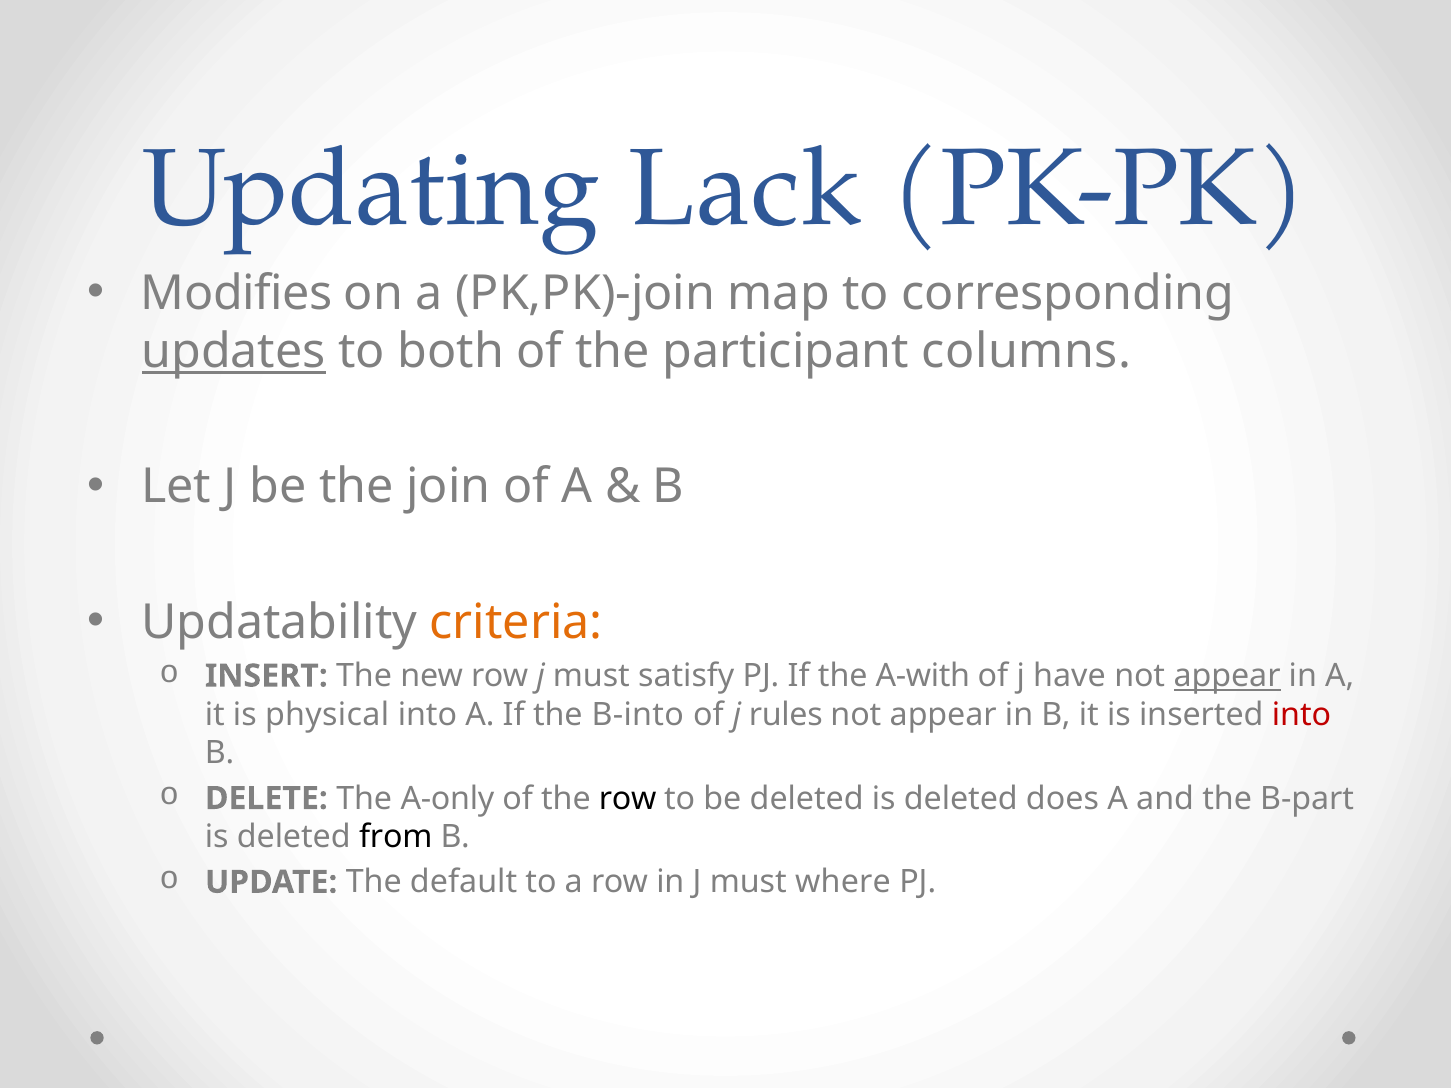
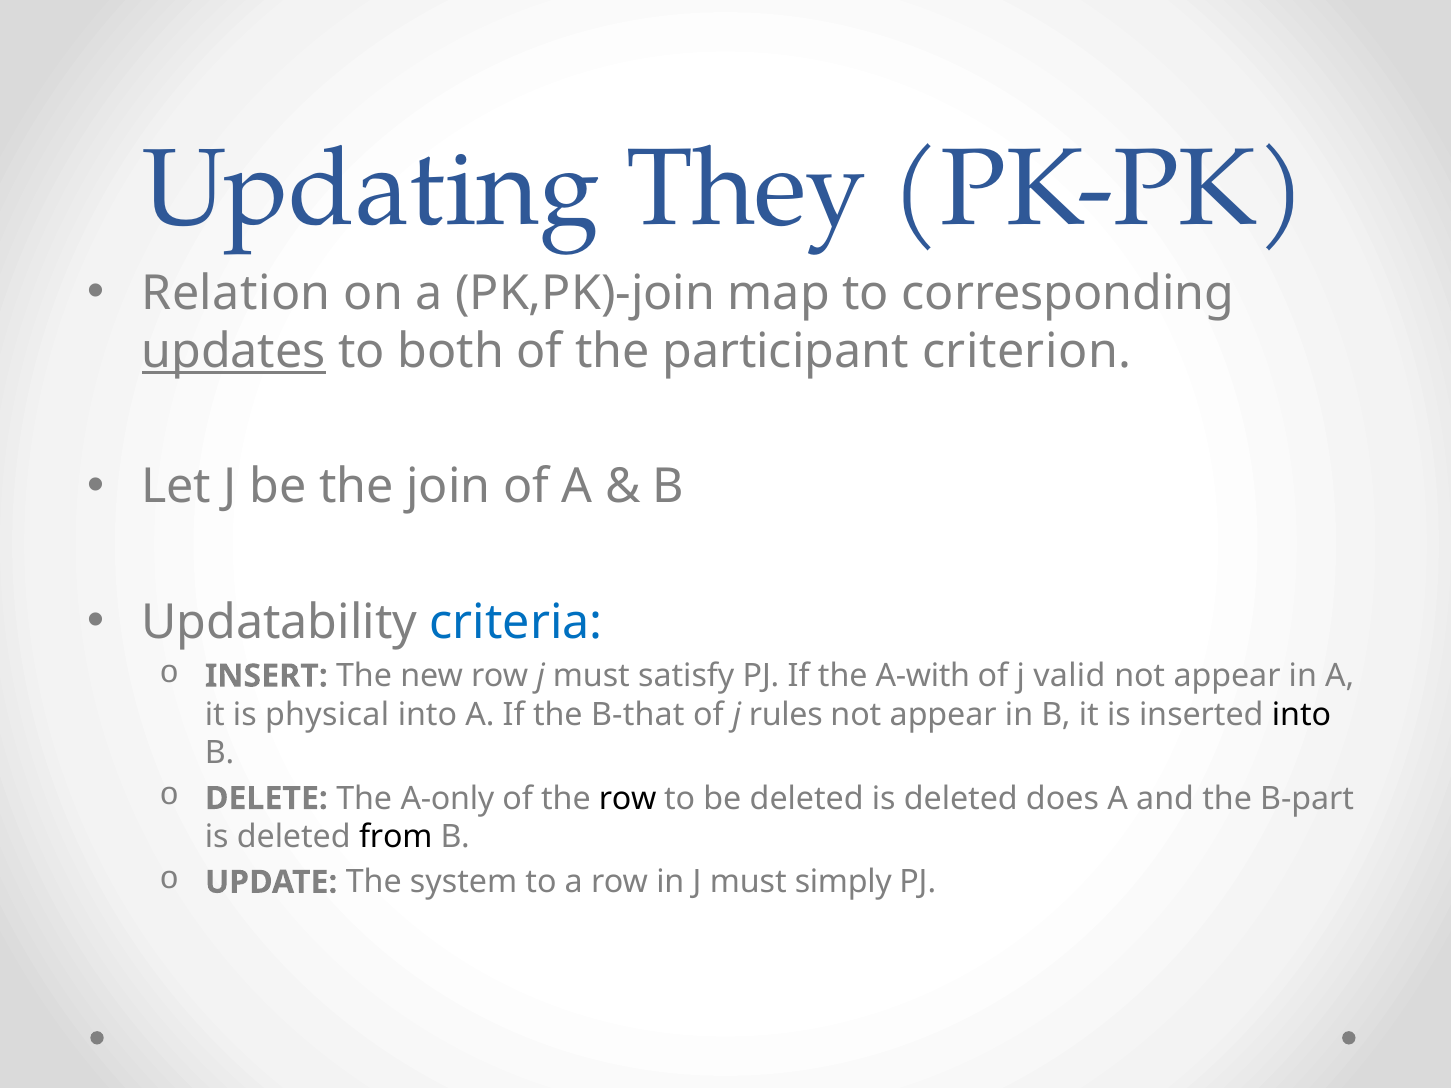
Lack: Lack -> They (746, 189)
Modifies: Modifies -> Relation (236, 294)
columns: columns -> criterion (1027, 352)
criteria colour: orange -> blue (516, 622)
have: have -> valid (1069, 676)
appear underline: present -> none (1227, 676)
B-into: B-into -> B-that (638, 715)
into colour: red -> black (1301, 715)
default: default -> system (464, 882)
where: where -> simply (843, 882)
